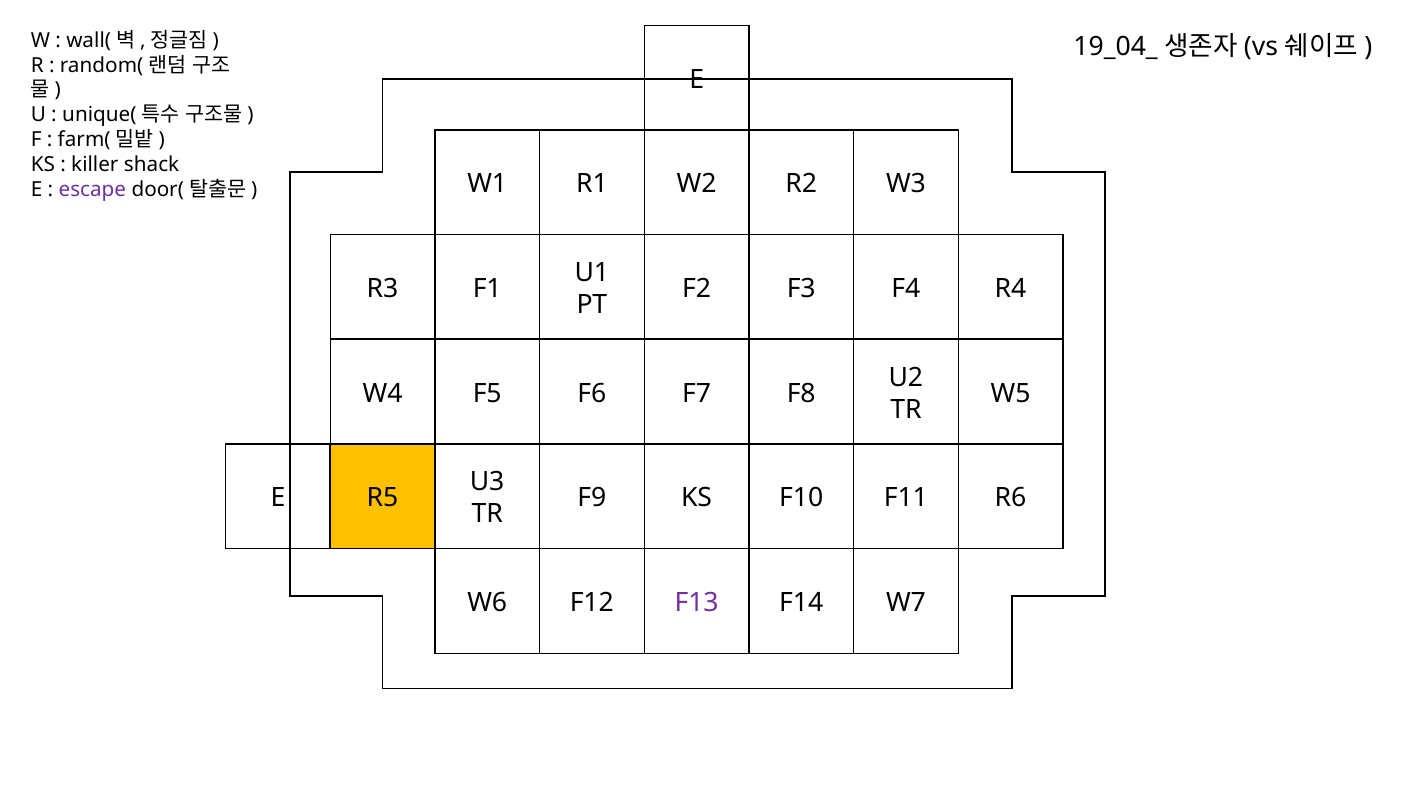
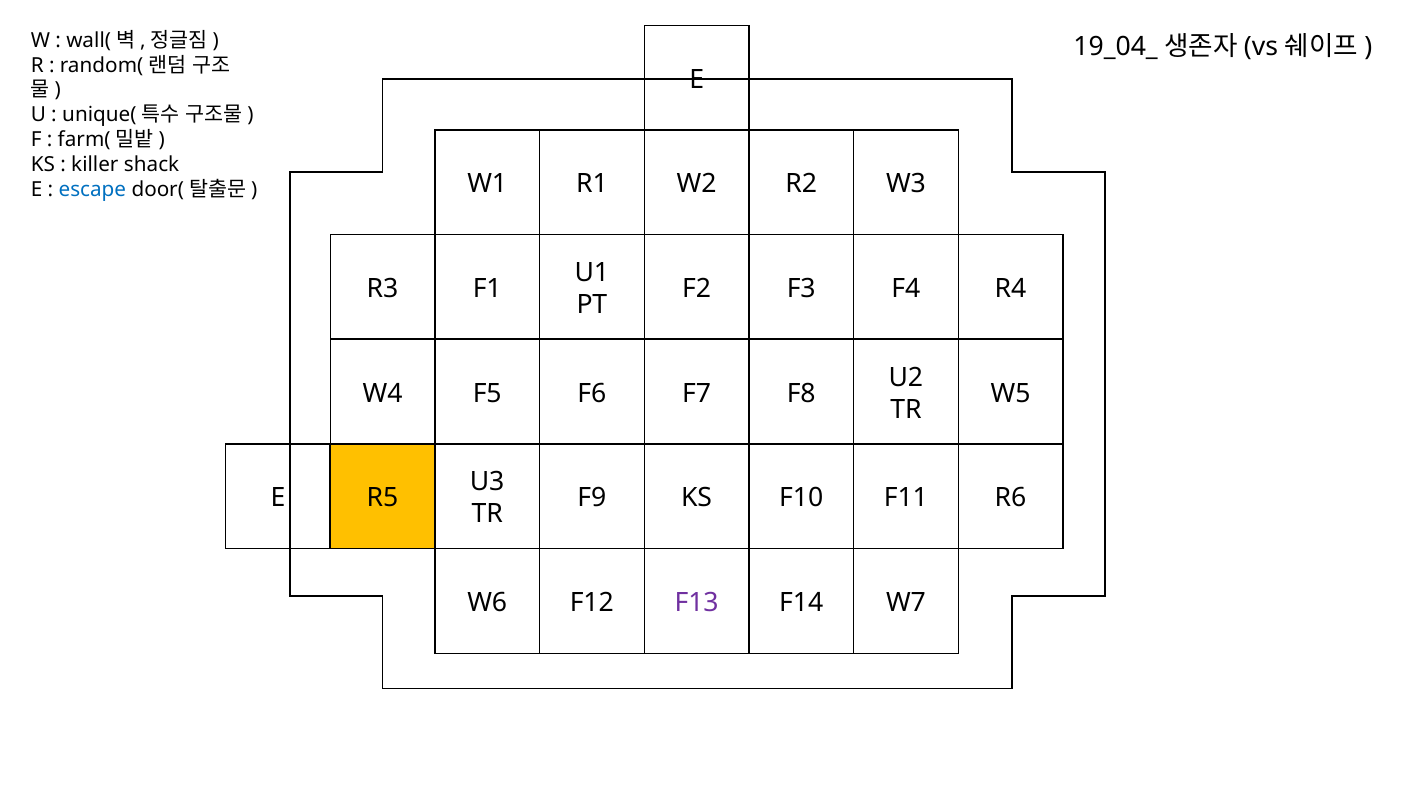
escape colour: purple -> blue (92, 189)
